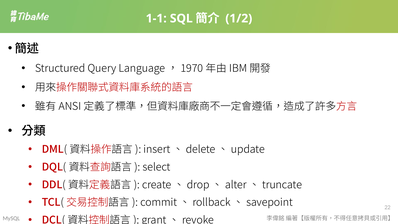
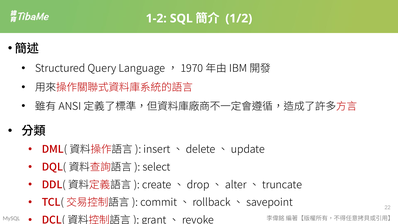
1-1: 1-1 -> 1-2 (156, 18)
